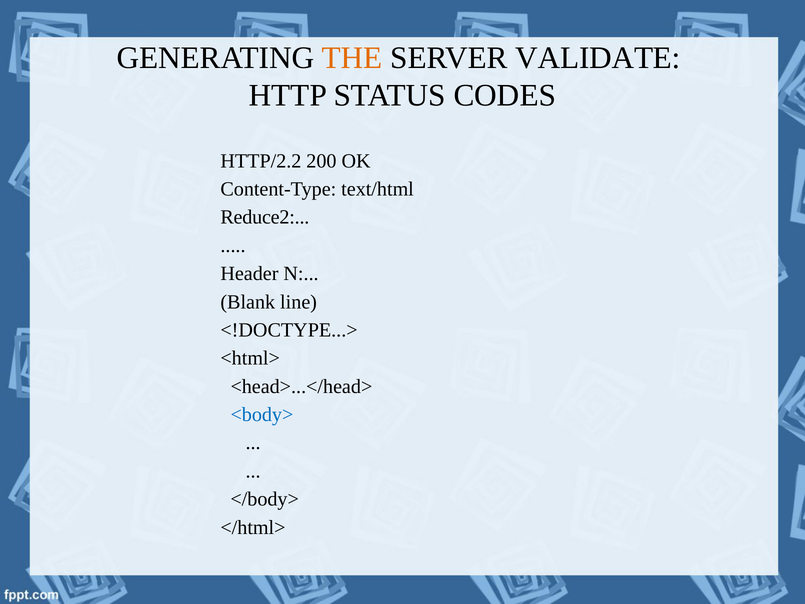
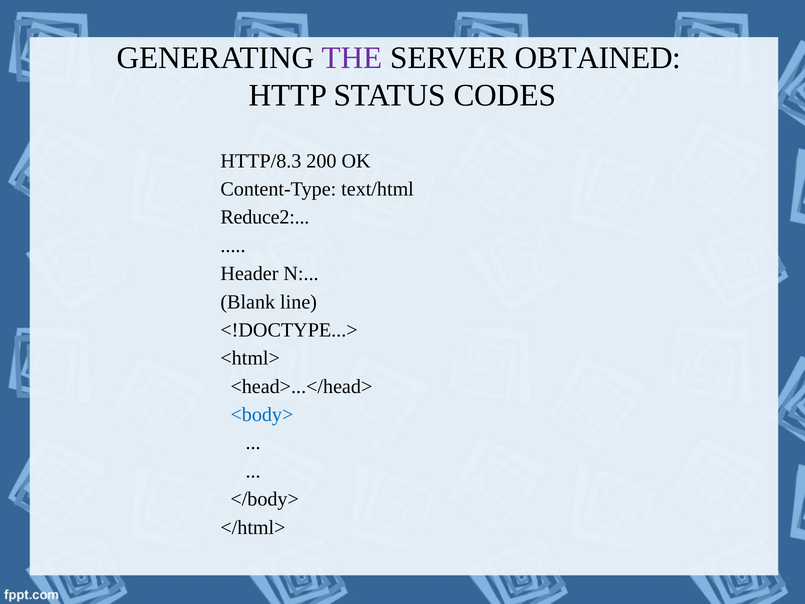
THE colour: orange -> purple (352, 58)
VALIDATE: VALIDATE -> OBTAINED (598, 58)
HTTP/2.2: HTTP/2.2 -> HTTP/8.3 (261, 161)
